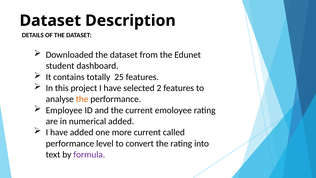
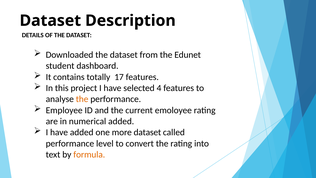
25: 25 -> 17 (119, 77)
2: 2 -> 4 (159, 88)
more current: current -> dataset (147, 132)
formula colour: purple -> orange (89, 154)
